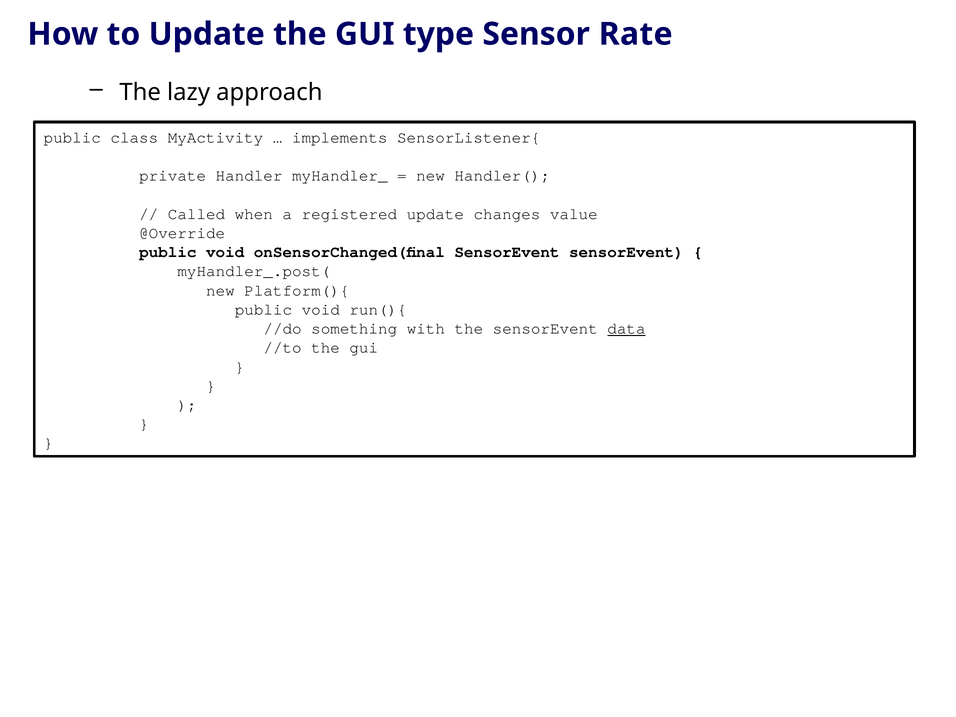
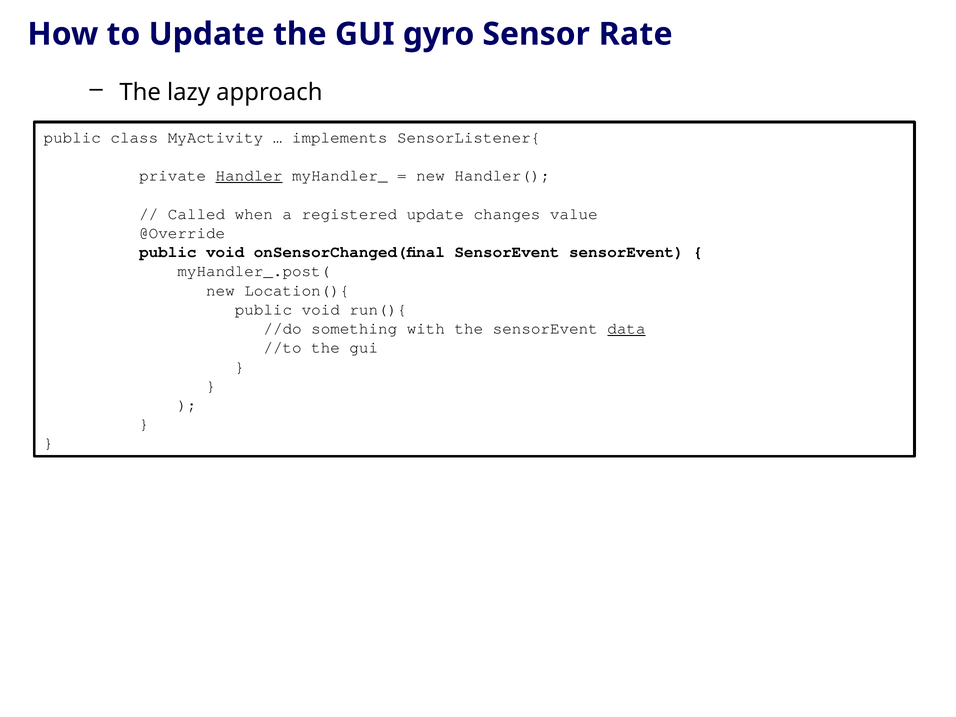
type: type -> gyro (439, 34)
Handler underline: none -> present (249, 176)
Platform(){: Platform(){ -> Location(){ (297, 290)
